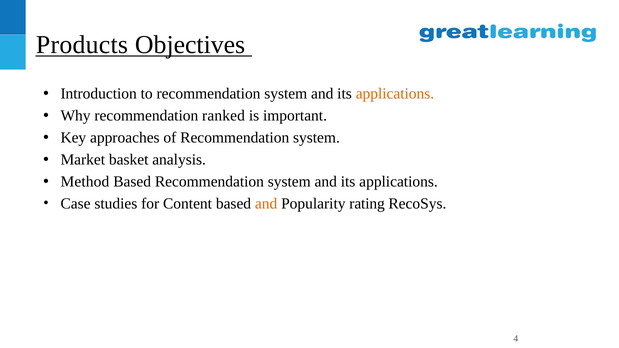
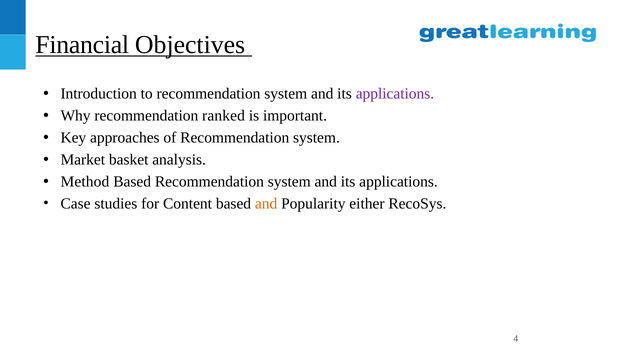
Products: Products -> Financial (82, 45)
applications colour: orange -> purple (395, 94)
rating: rating -> either (367, 204)
